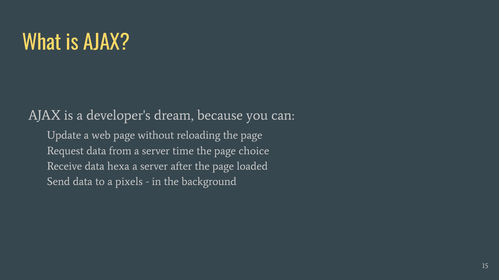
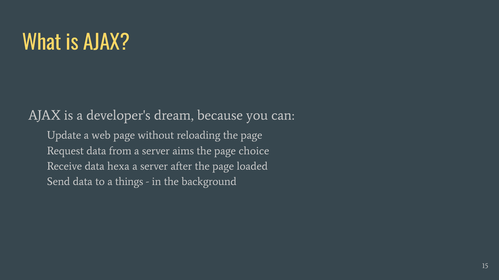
time: time -> aims (183, 151)
pixels: pixels -> things (129, 182)
